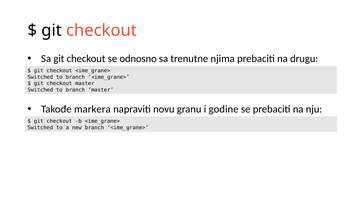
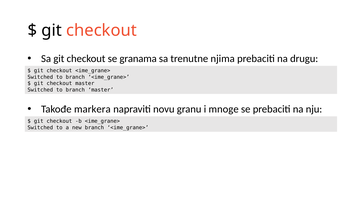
odnosno: odnosno -> granama (138, 59)
godine: godine -> mnoge (224, 109)
